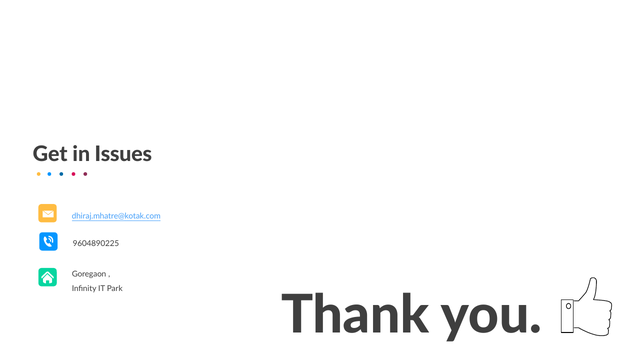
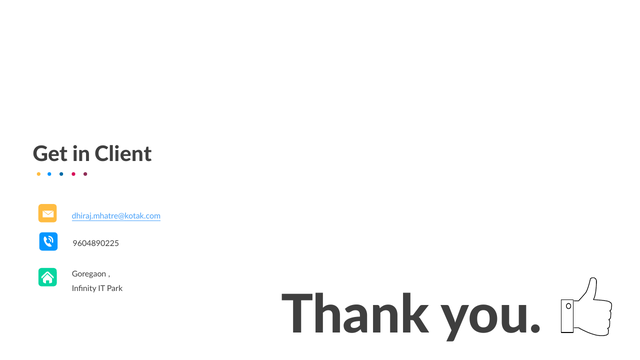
Issues: Issues -> Client (123, 154)
